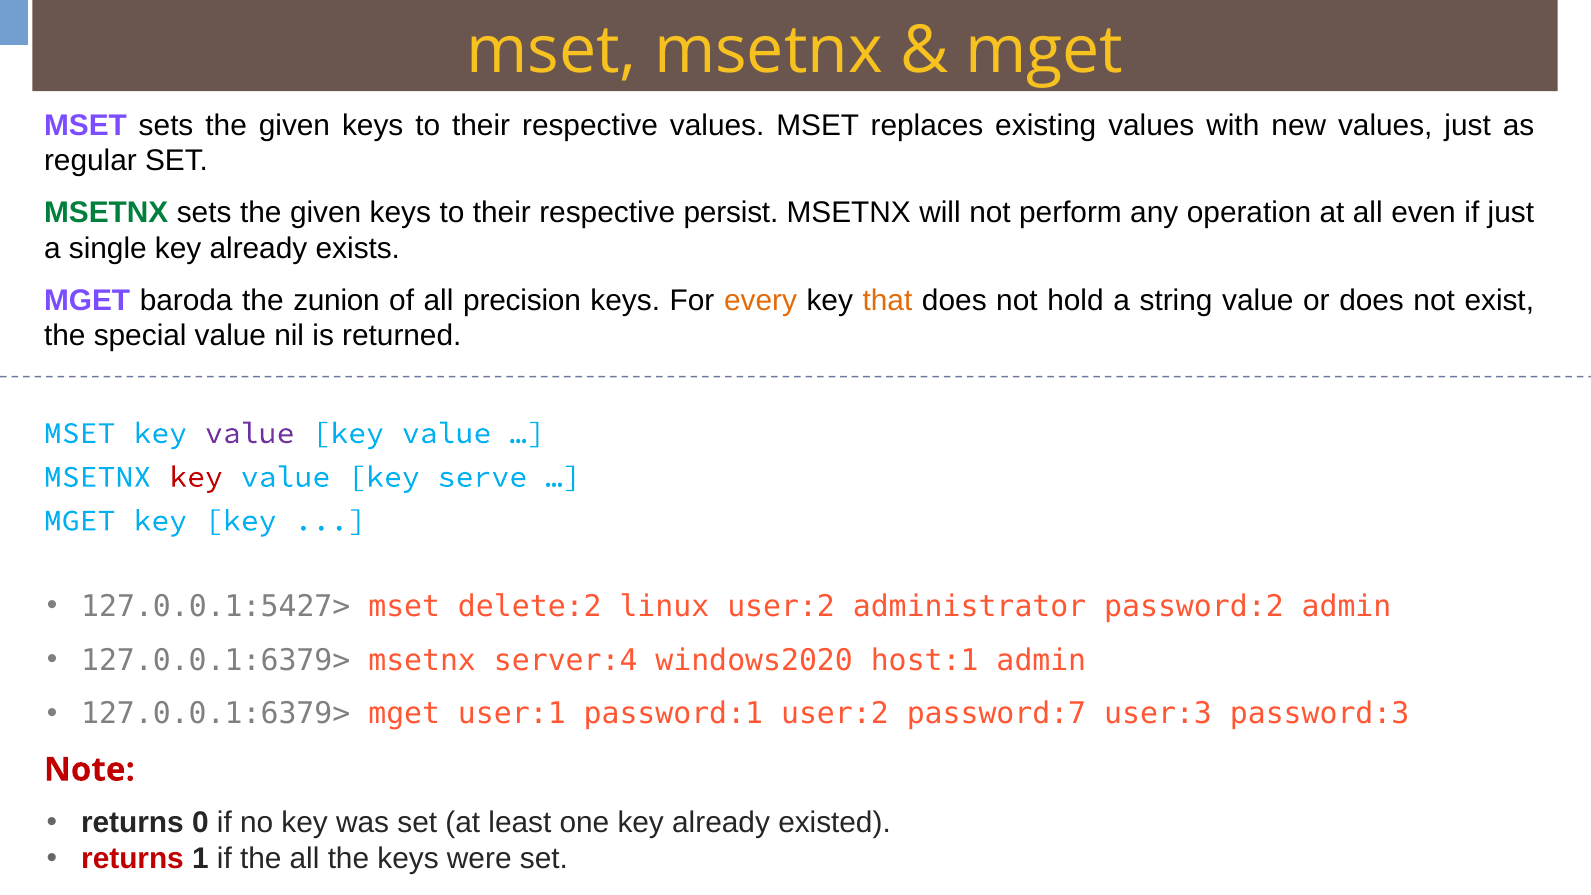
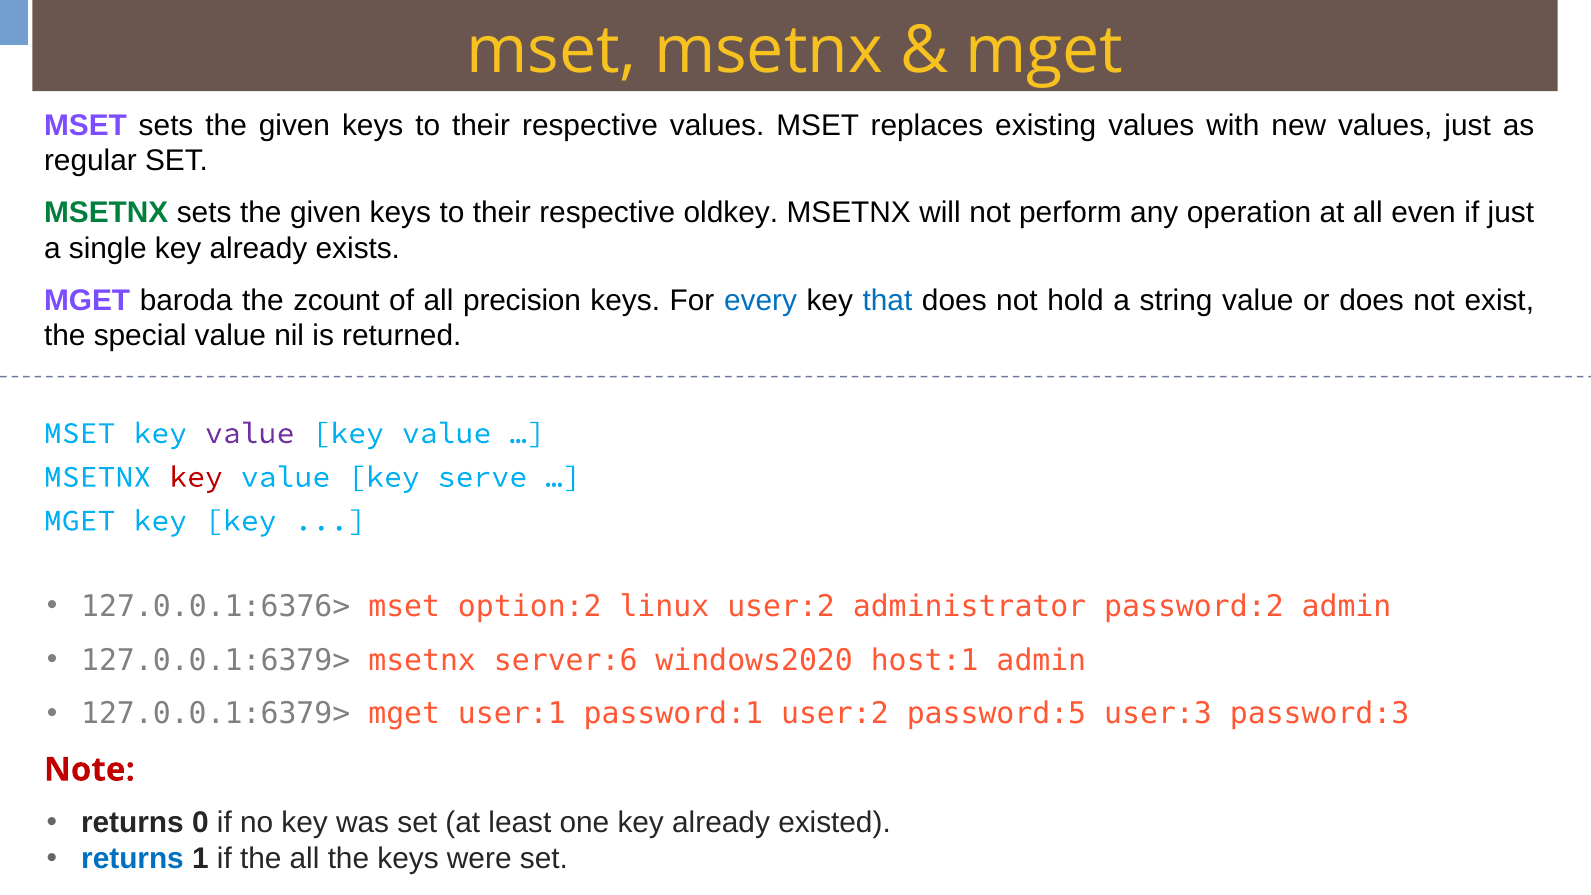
persist: persist -> oldkey (731, 213)
zunion: zunion -> zcount (337, 300)
every colour: orange -> blue (761, 300)
that colour: orange -> blue (887, 300)
127.0.0.1:5427>: 127.0.0.1:5427> -> 127.0.0.1:6376> (216, 607)
delete:2: delete:2 -> option:2 (530, 607)
server:4: server:4 -> server:6 (566, 660)
password:7: password:7 -> password:5 (996, 714)
returns colour: red -> blue (132, 859)
